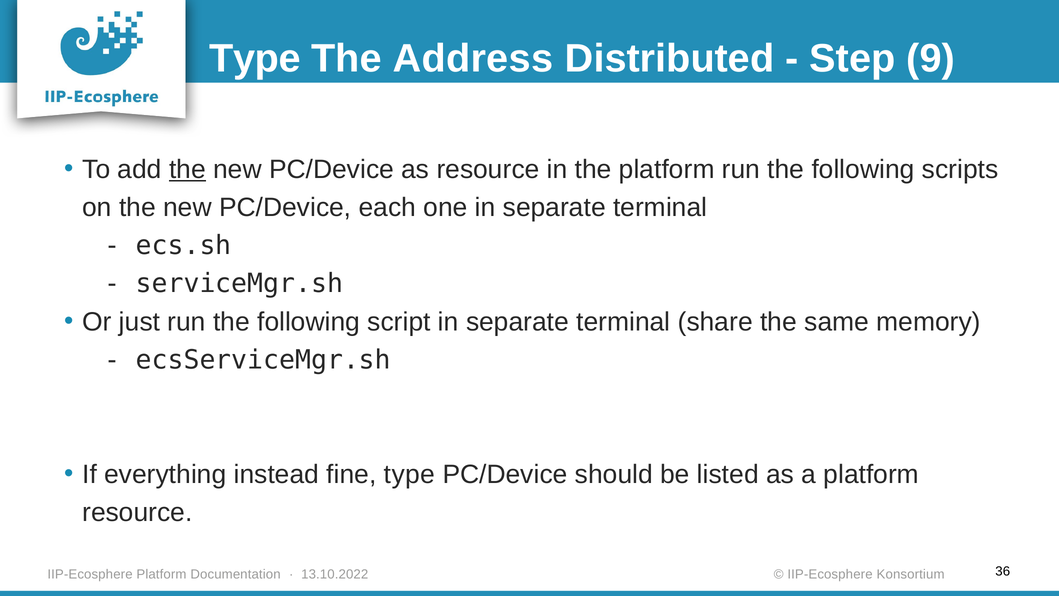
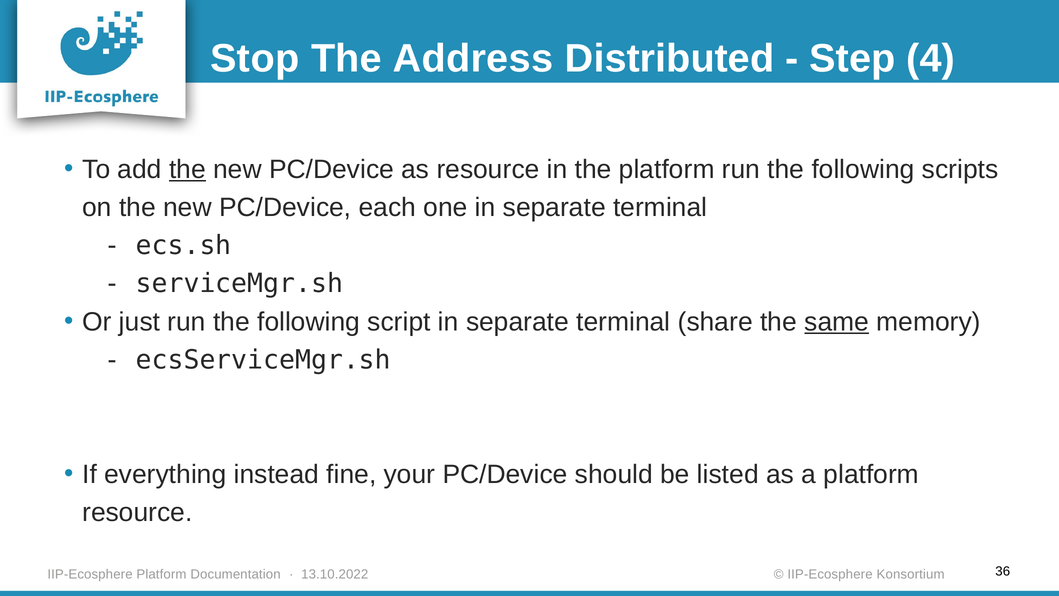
Type: Type -> Stop (255, 58)
9: 9 -> 4 (931, 58)
same underline: none -> present (837, 322)
fine type: type -> your (410, 474)
